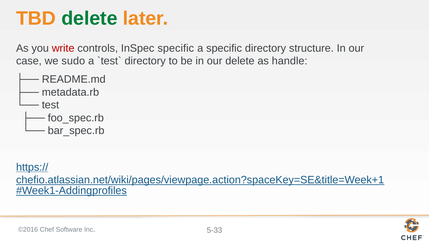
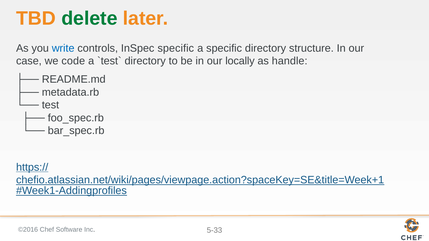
write colour: red -> blue (63, 48)
sudo: sudo -> code (73, 61)
our delete: delete -> locally (240, 61)
